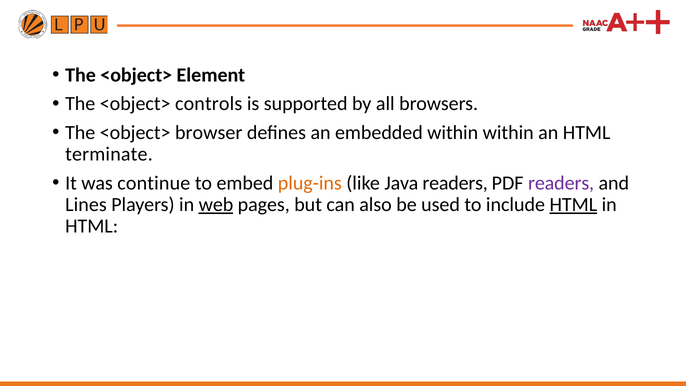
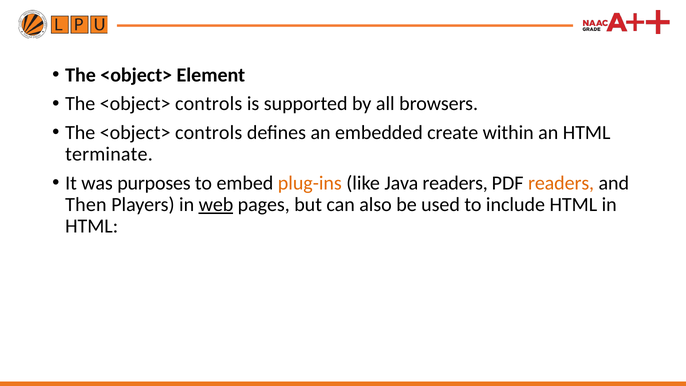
browser: browser -> controls (209, 133)
embedded within: within -> create (453, 133)
continue: continue -> purposes (154, 183)
readers colour: purple -> orange (561, 183)
Lines: Lines -> Then (86, 205)
HTML underline: present -> none (573, 205)
